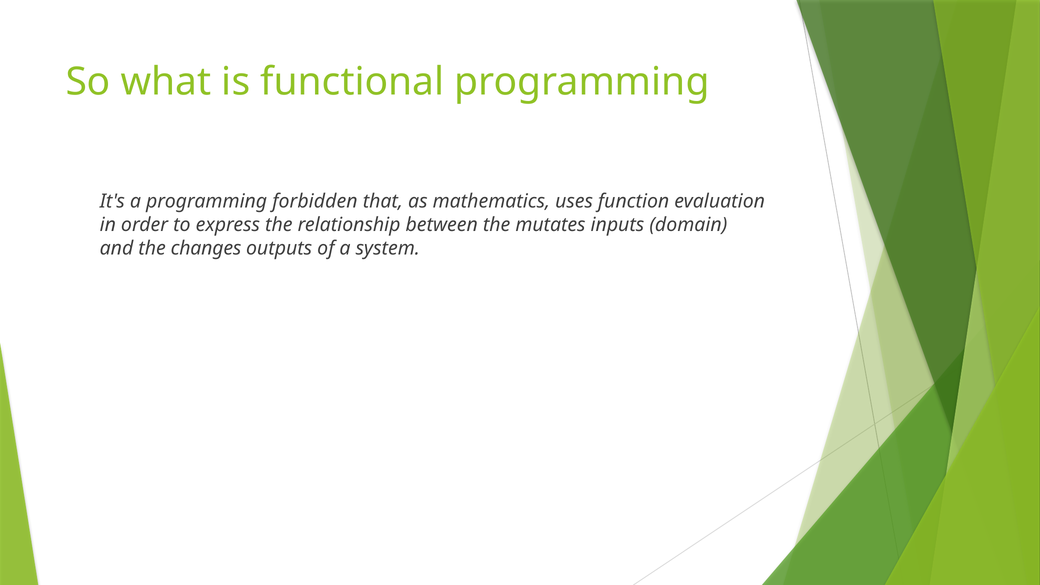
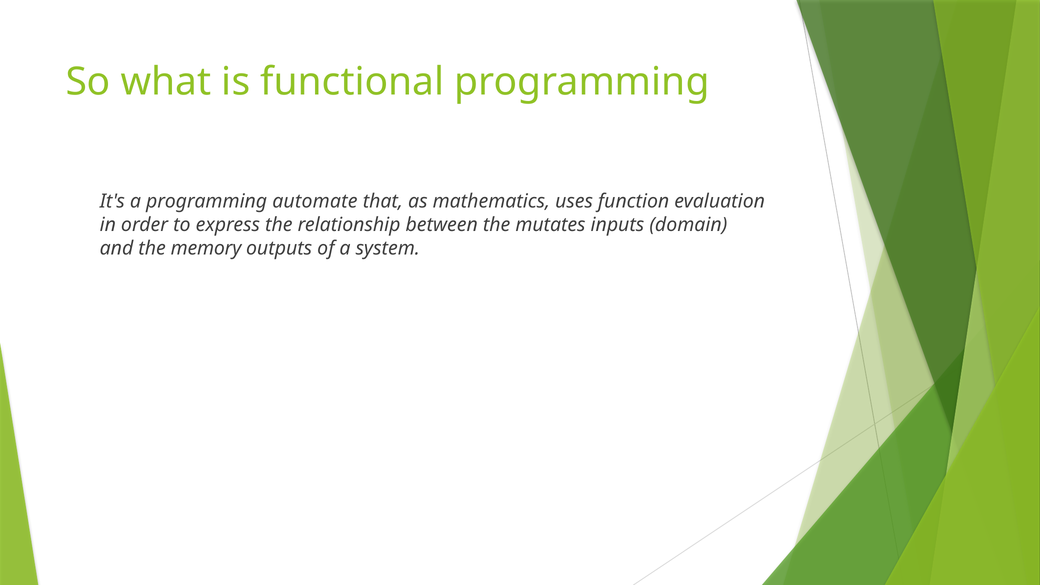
forbidden: forbidden -> automate (315, 201)
changes: changes -> memory (206, 248)
